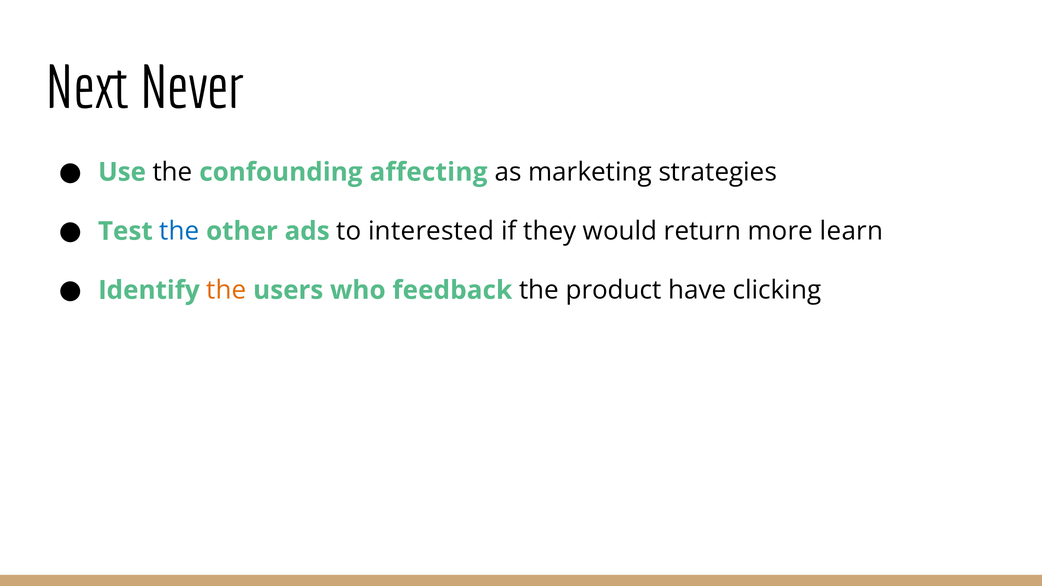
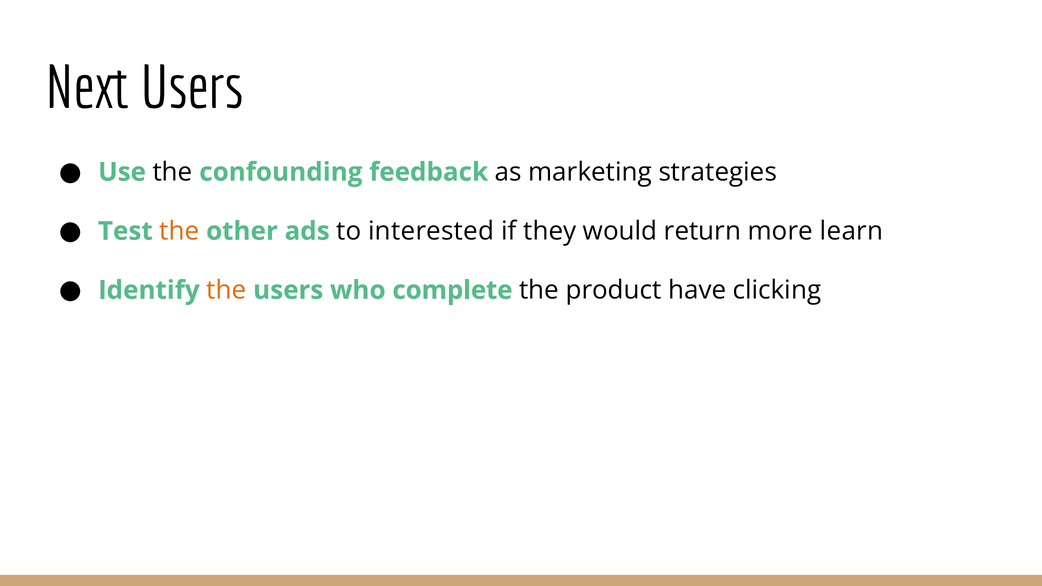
Next Never: Never -> Users (192, 88)
affecting: affecting -> feedback (429, 172)
the colour: blue -> orange (179, 231)
feedback: feedback -> complete (452, 290)
